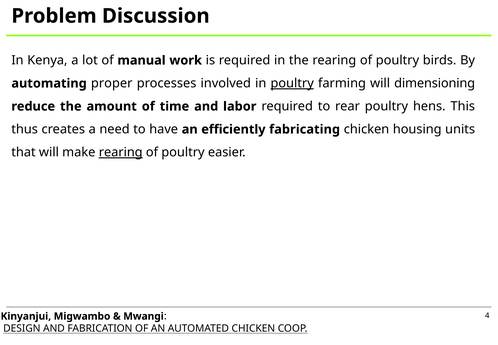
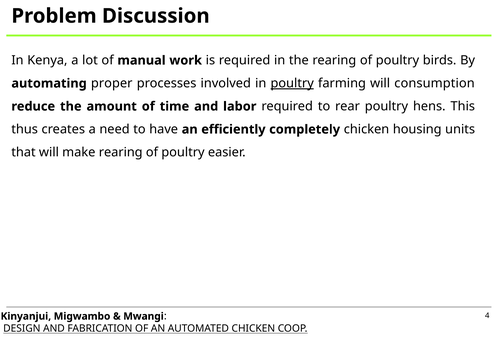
dimensioning: dimensioning -> consumption (435, 83)
fabricating: fabricating -> completely (305, 129)
rearing underline: present -> none (121, 152)
